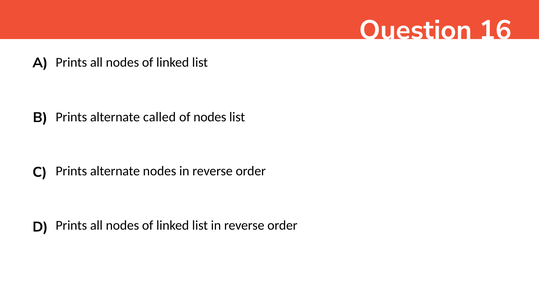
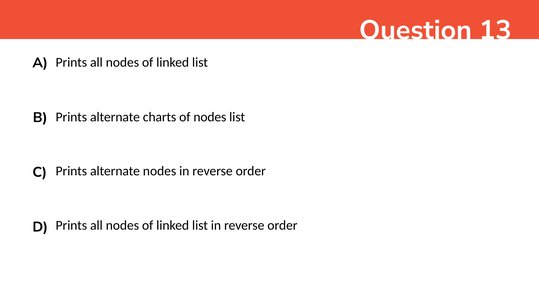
16: 16 -> 13 (495, 30)
called: called -> charts (160, 117)
